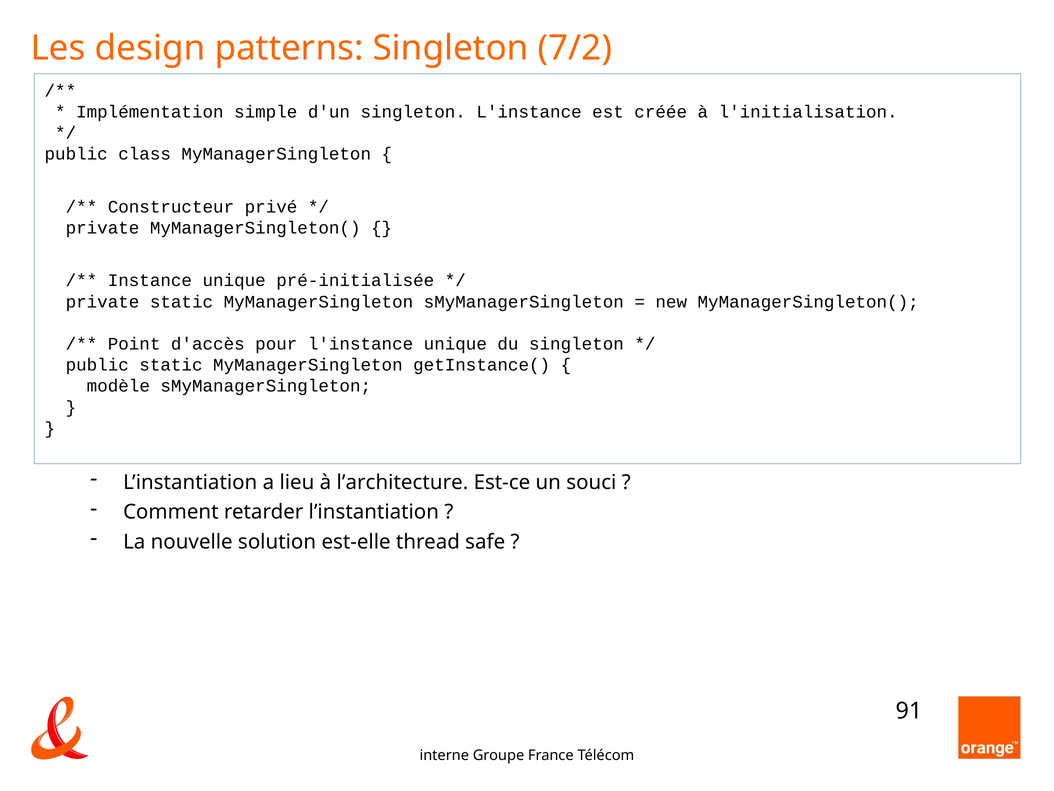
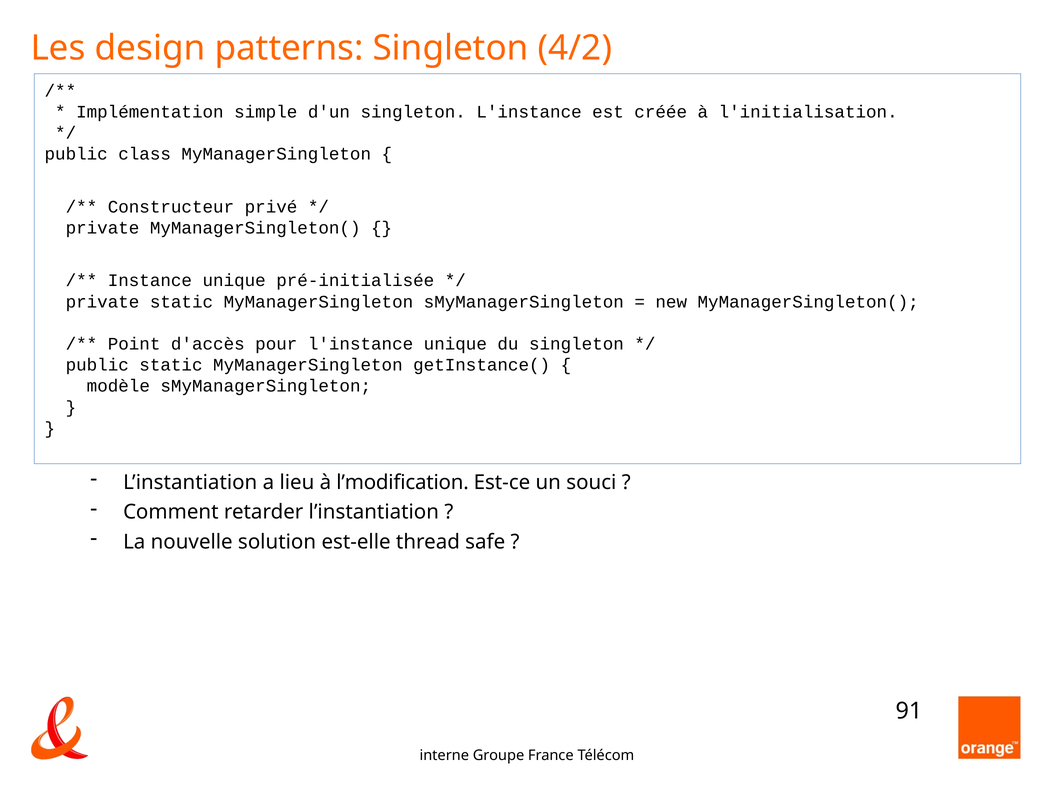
7/2: 7/2 -> 4/2 (575, 48)
l’architecture: l’architecture -> l’modification (403, 482)
